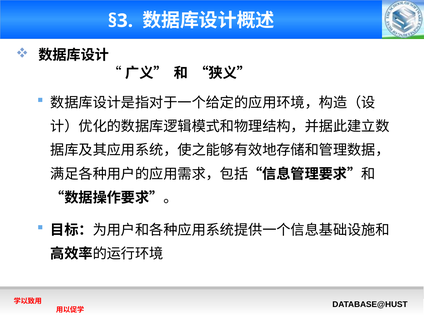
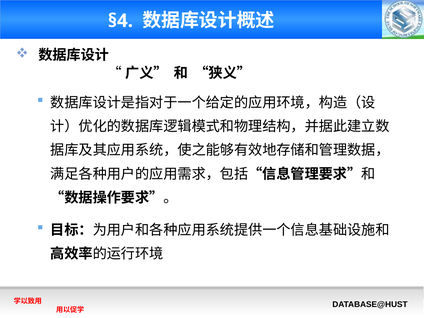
§3: §3 -> §4 (120, 21)
